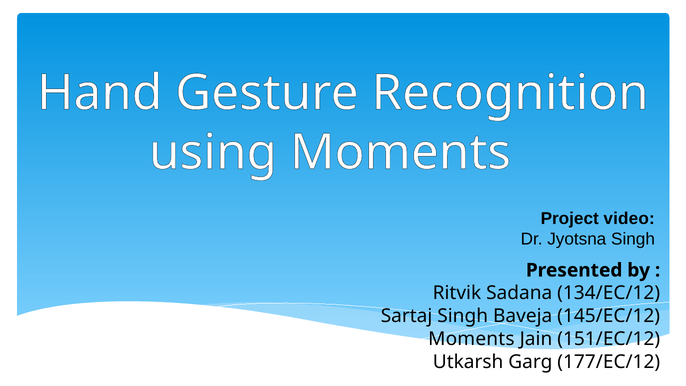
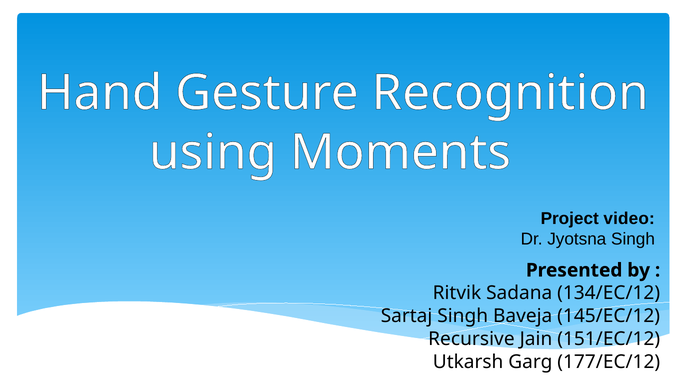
Moments: Moments -> Recursive (471, 339)
